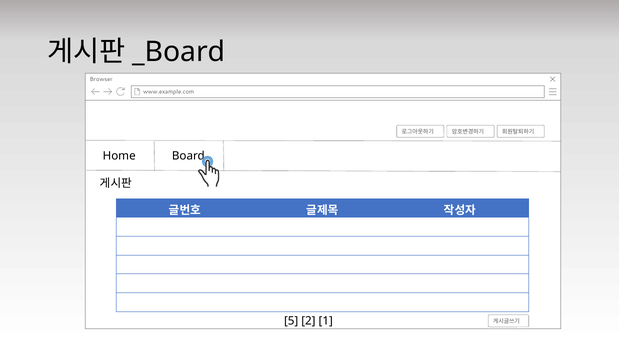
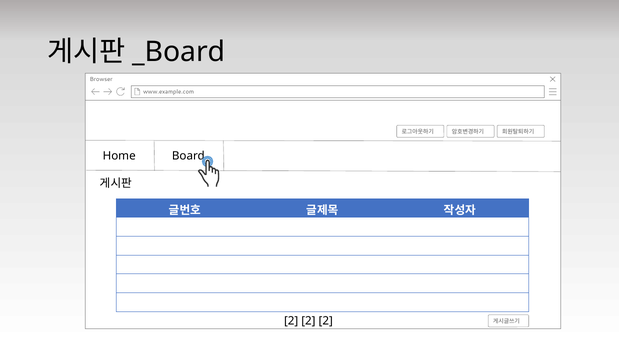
5: 5 -> 2 (291, 321)
1: 1 -> 2 (326, 321)
